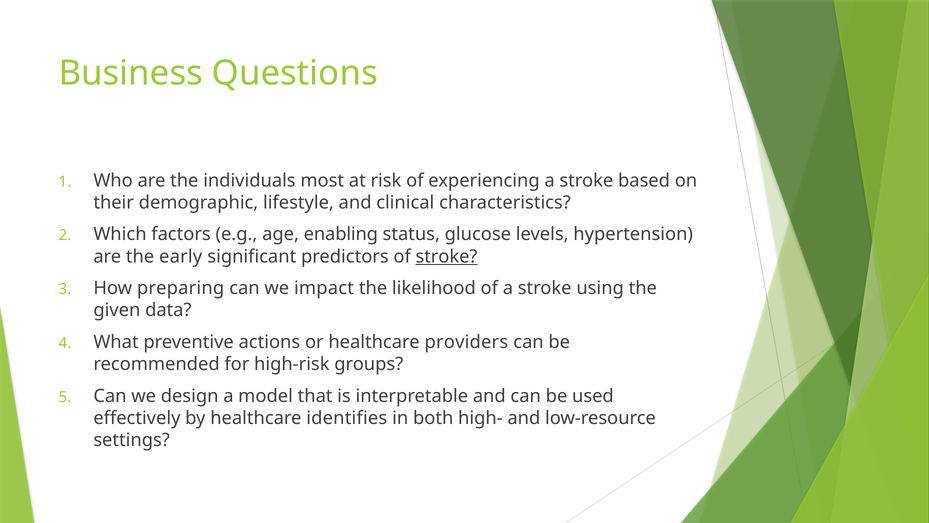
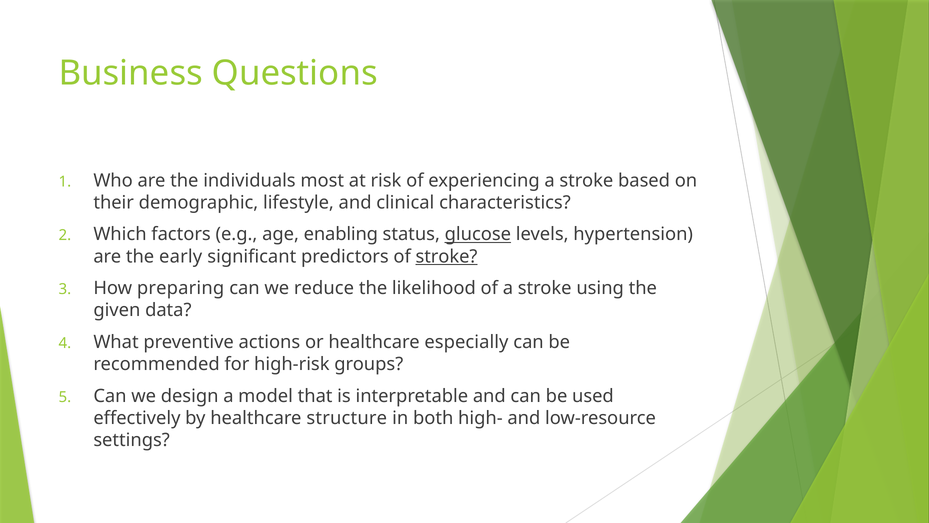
glucose underline: none -> present (478, 234)
impact: impact -> reduce (324, 288)
providers: providers -> especially (466, 342)
identifies: identifies -> structure (347, 418)
